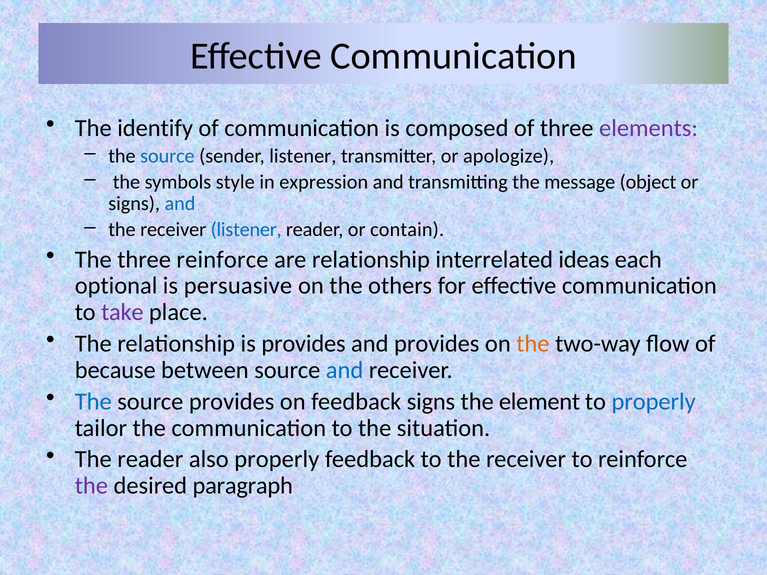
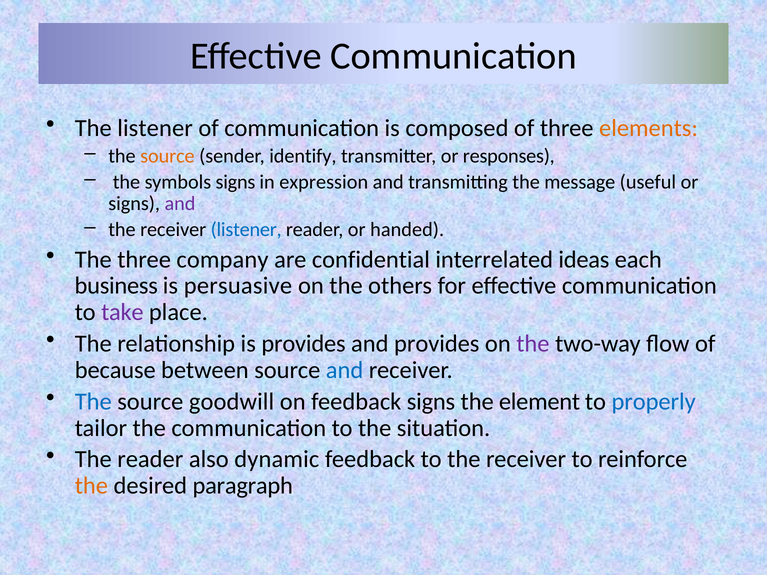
The identify: identify -> listener (155, 128)
elements colour: purple -> orange (649, 128)
source colour: blue -> orange (167, 156)
sender listener: listener -> identify (303, 156)
apologize: apologize -> responses (509, 156)
symbols style: style -> signs (235, 182)
object: object -> useful (648, 182)
and colour: blue -> purple (180, 204)
contain: contain -> handed (407, 230)
three reinforce: reinforce -> company (222, 260)
are relationship: relationship -> confidential (371, 260)
optional: optional -> business (116, 286)
the colour: orange -> purple (533, 344)
source provides: provides -> goodwill (232, 402)
also properly: properly -> dynamic (277, 460)
the colour: purple -> orange (91, 486)
